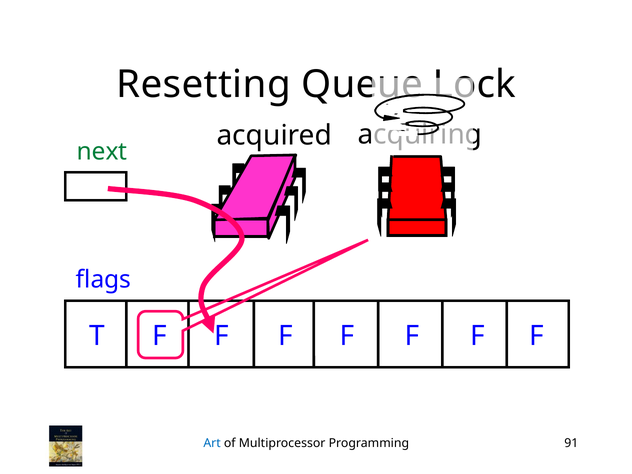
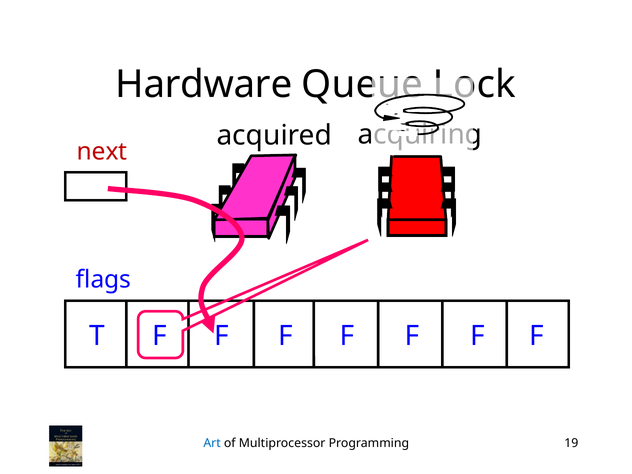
Resetting: Resetting -> Hardware (204, 84)
next colour: green -> red (102, 152)
91: 91 -> 19 (571, 443)
